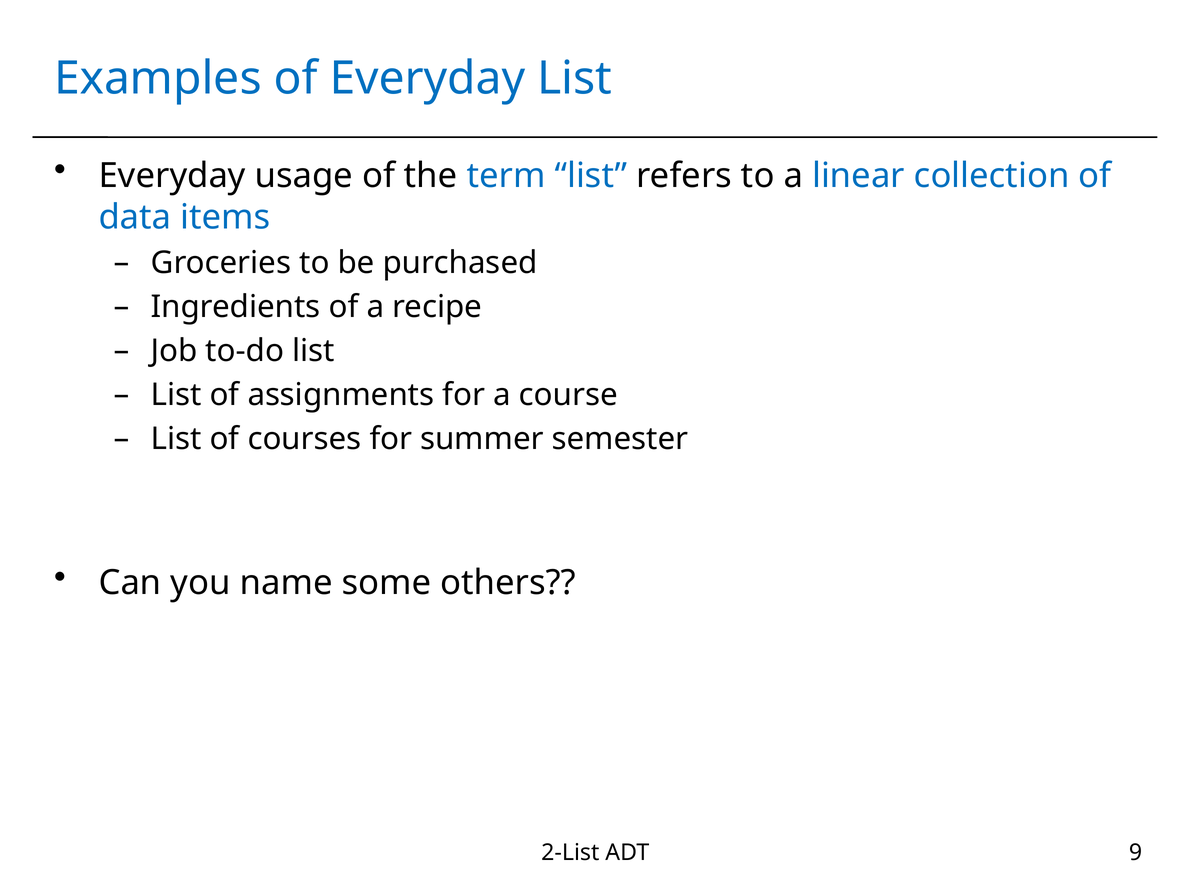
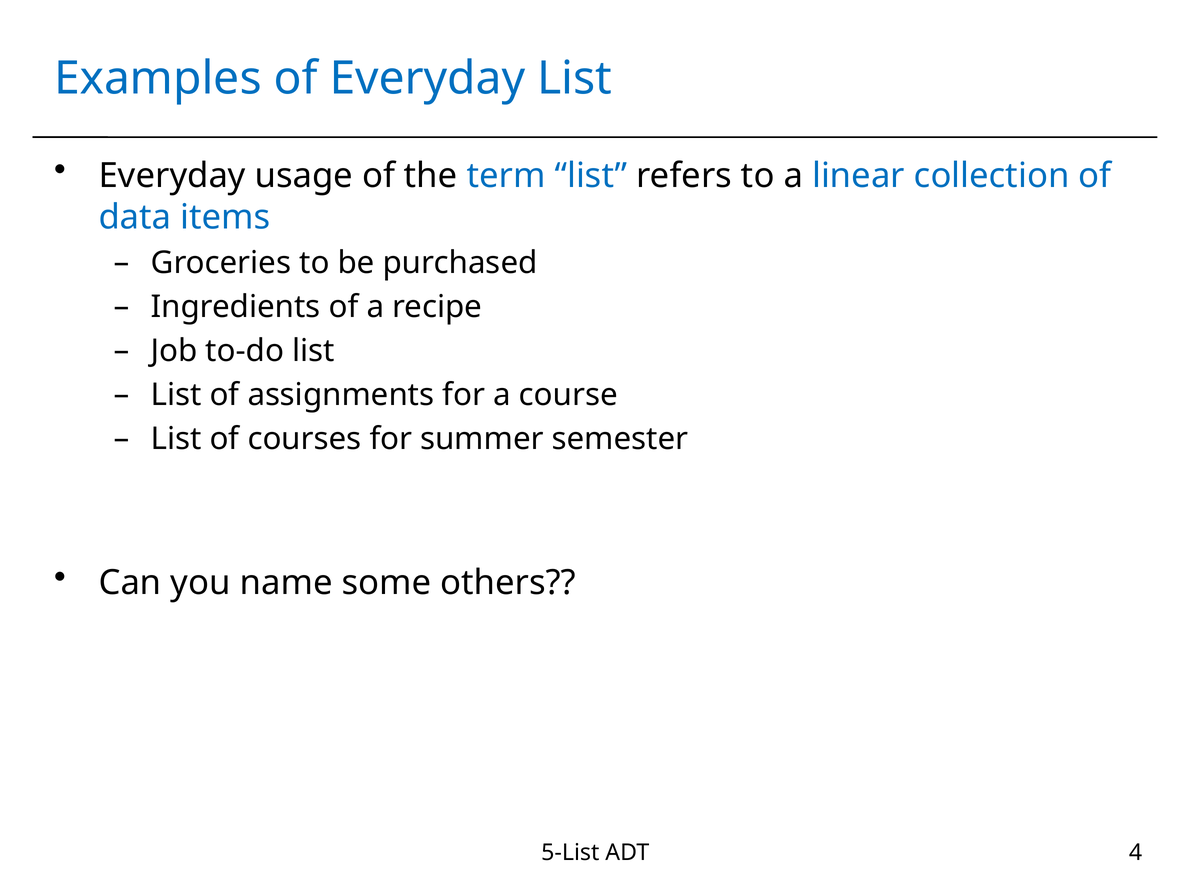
2-List: 2-List -> 5-List (570, 852)
9: 9 -> 4 (1136, 852)
